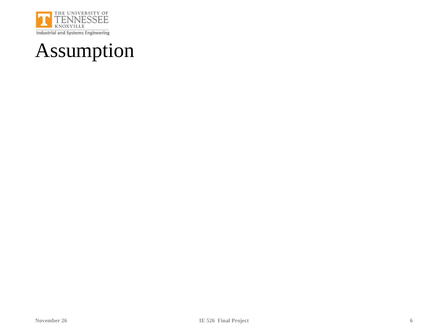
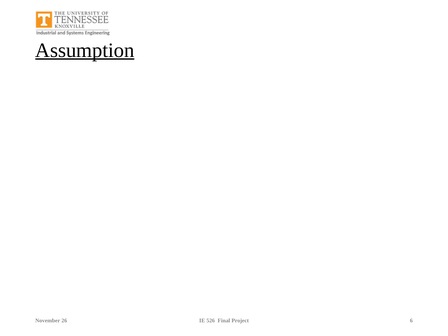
Assumption underline: none -> present (85, 50)
